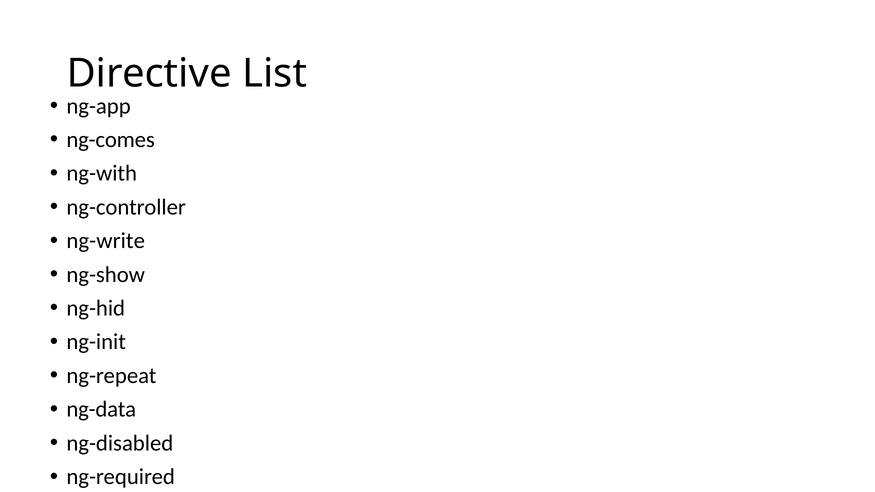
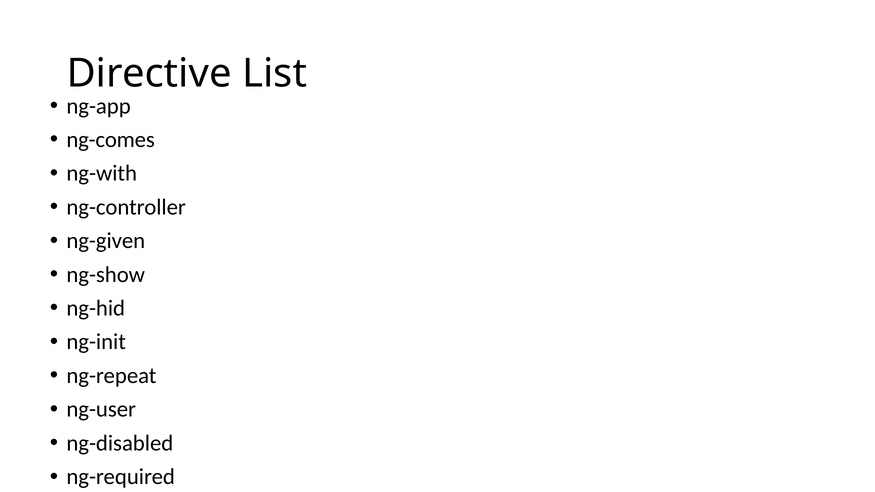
ng-write: ng-write -> ng-given (106, 241)
ng-data: ng-data -> ng-user (101, 409)
